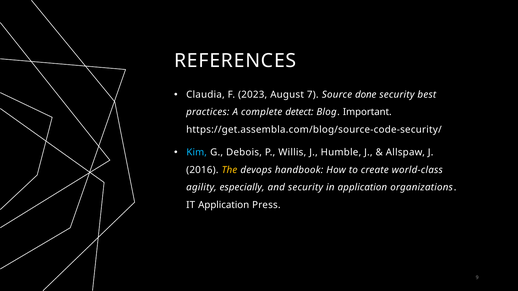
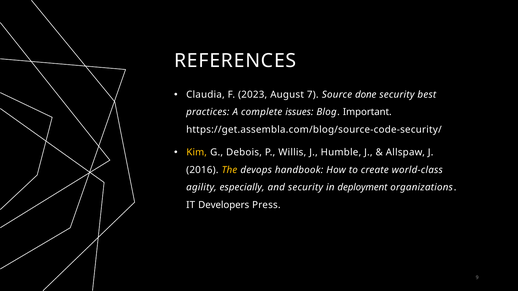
detect: detect -> issues (299, 112)
Kim colour: light blue -> yellow (197, 153)
in application: application -> deployment (362, 188)
IT Application: Application -> Developers (224, 205)
